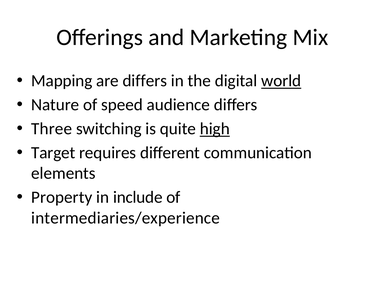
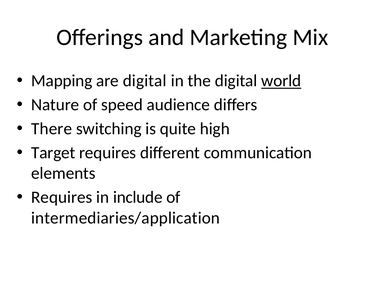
are differs: differs -> digital (145, 81)
Three: Three -> There (52, 129)
high underline: present -> none (215, 129)
Property: Property -> Requires (62, 197)
intermediaries/experience: intermediaries/experience -> intermediaries/application (126, 218)
